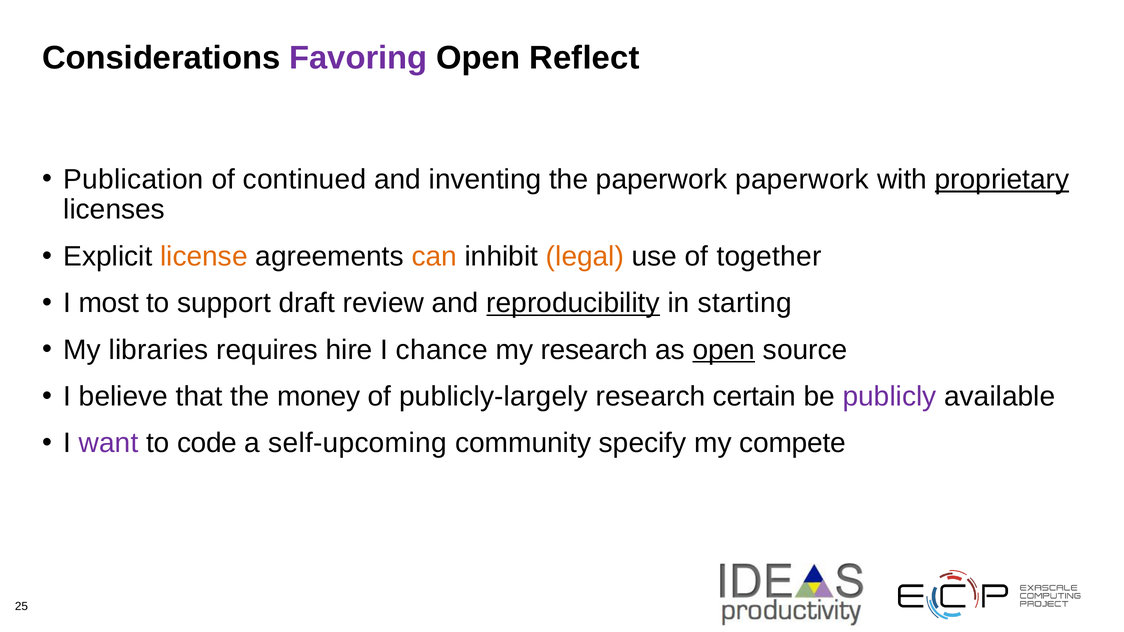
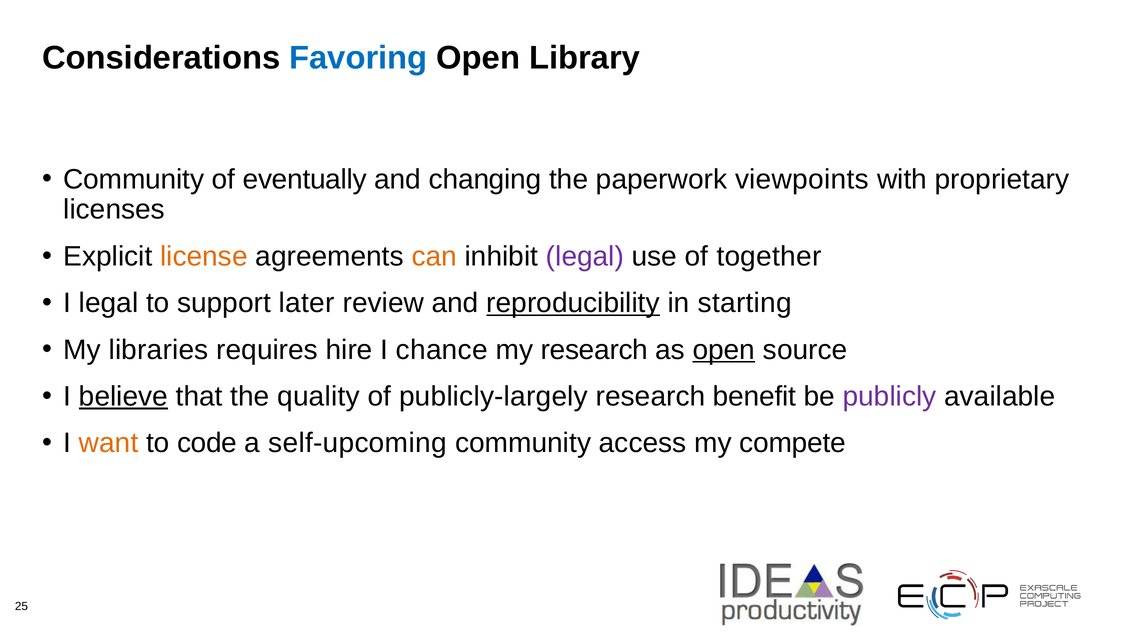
Favoring colour: purple -> blue (358, 58)
Reflect: Reflect -> Library (585, 58)
Publication: Publication -> Community (134, 179)
continued: continued -> eventually (305, 179)
inventing: inventing -> changing (485, 179)
paperwork paperwork: paperwork -> viewpoints (802, 179)
proprietary underline: present -> none (1002, 179)
legal colour: orange -> purple (585, 257)
I most: most -> legal (109, 303)
draft: draft -> later (307, 303)
believe underline: none -> present (123, 397)
money: money -> quality (319, 397)
certain: certain -> benefit (754, 397)
want colour: purple -> orange (109, 444)
specify: specify -> access (643, 444)
